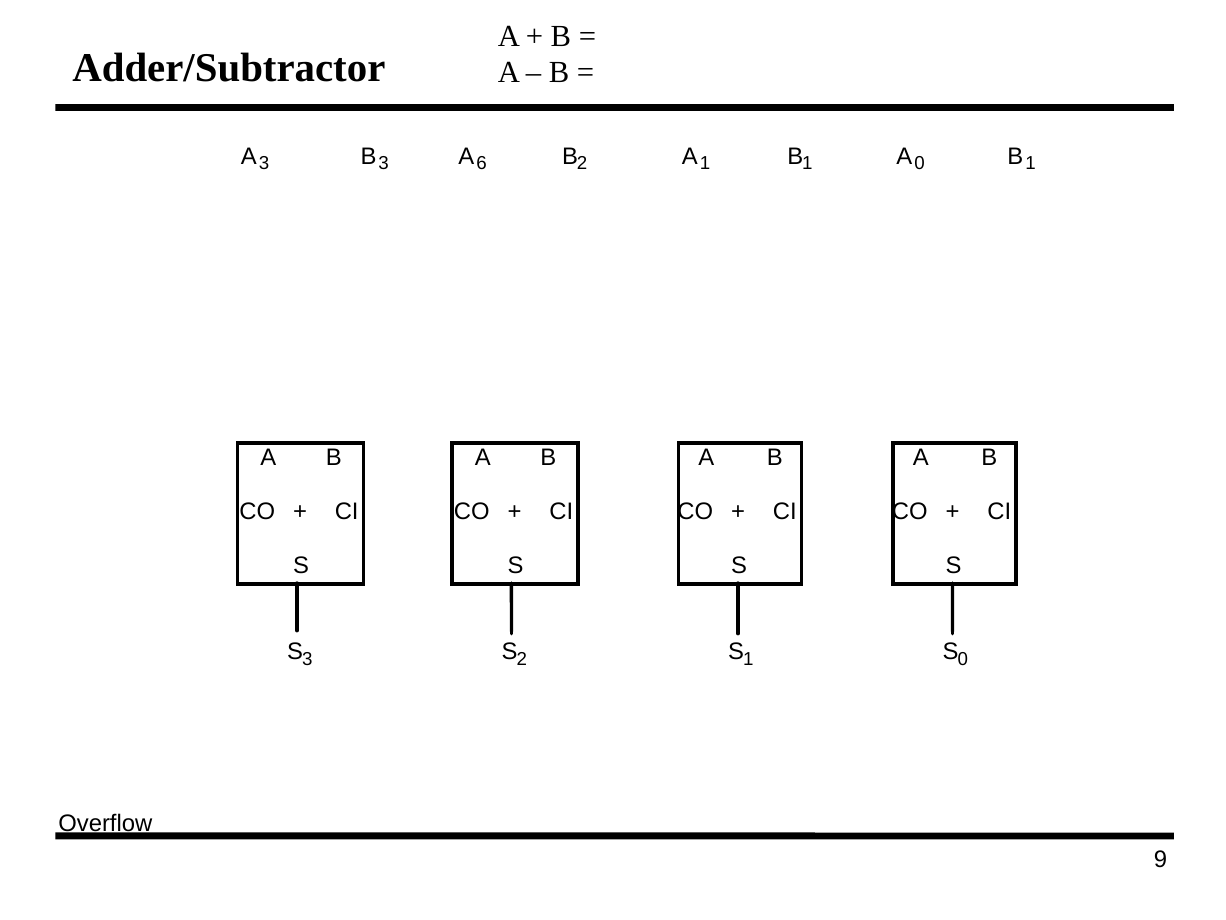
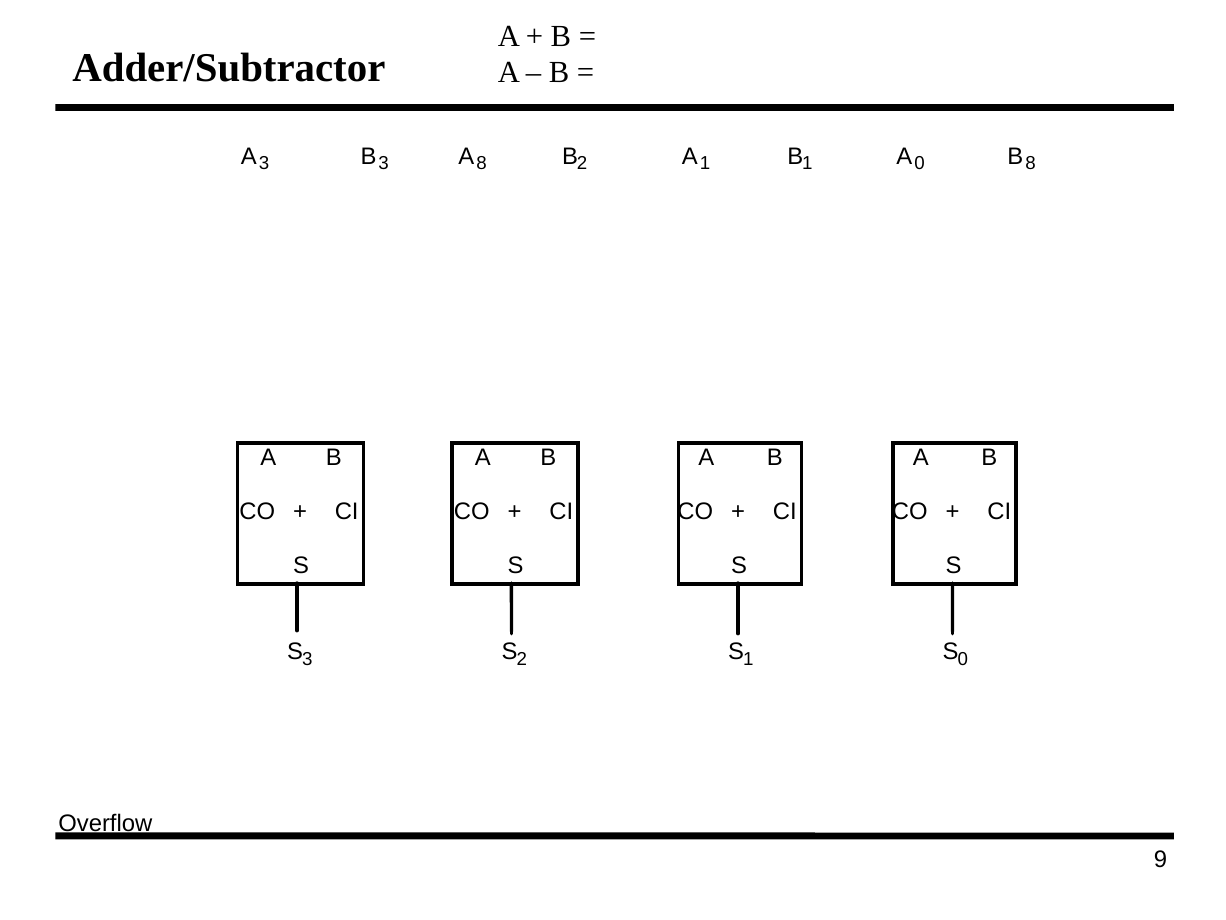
A 6: 6 -> 8 (482, 163)
0 B 1: 1 -> 8 (1030, 163)
